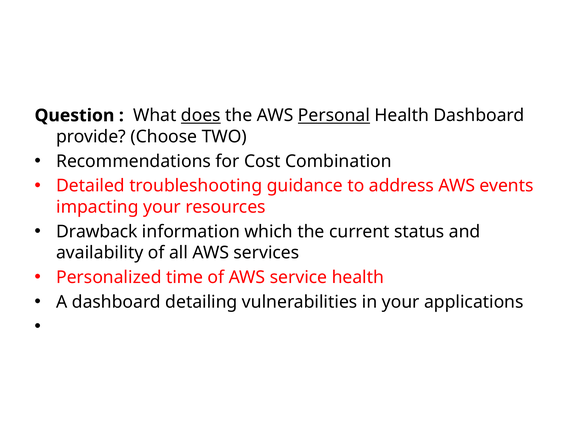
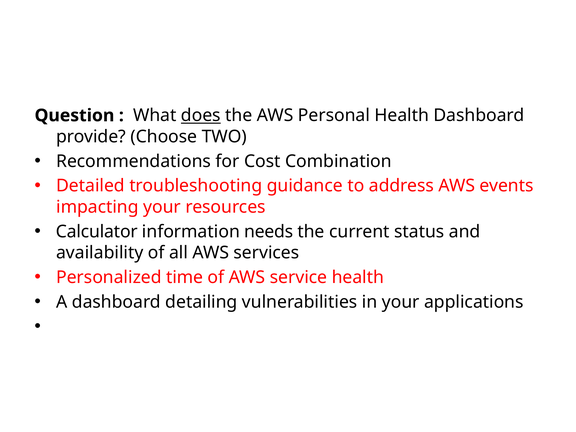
Personal underline: present -> none (334, 115)
Drawback: Drawback -> Calculator (97, 232)
which: which -> needs (269, 232)
